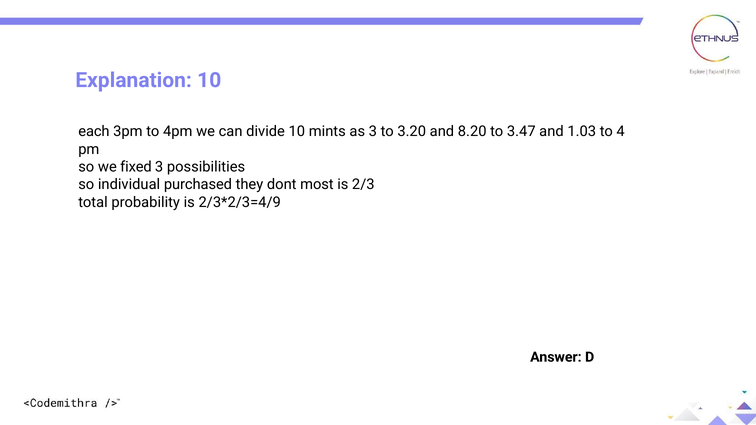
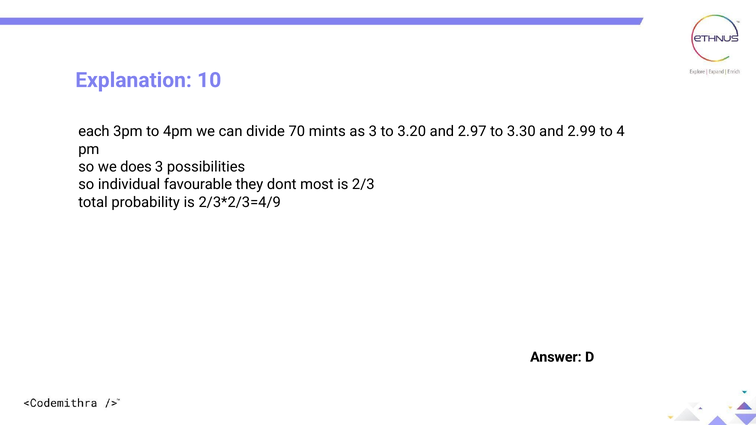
divide 10: 10 -> 70 (297, 132)
8.20: 8.20 -> 2.97 (472, 132)
3.47: 3.47 -> 3.30 (521, 132)
1.03: 1.03 -> 2.99 (582, 132)
fixed: fixed -> does (136, 167)
purchased: purchased -> favourable (198, 185)
